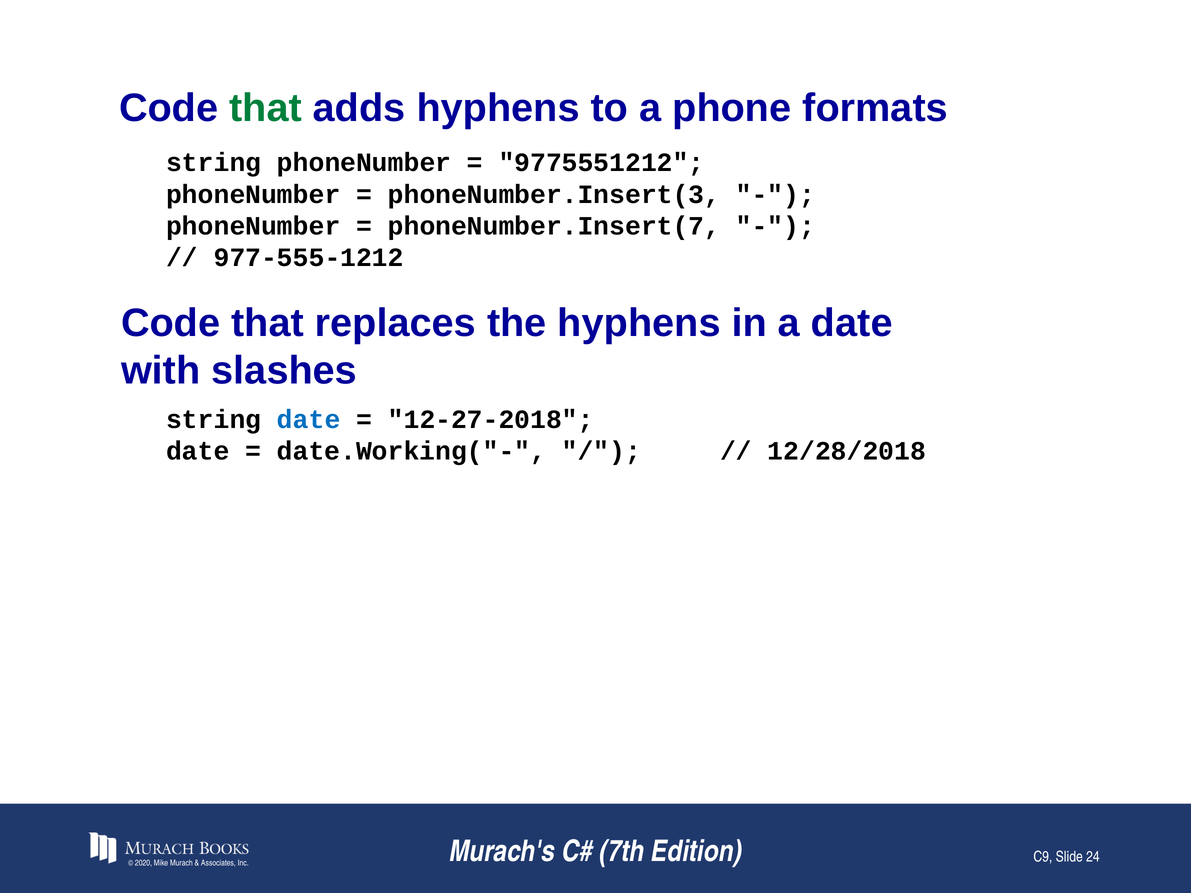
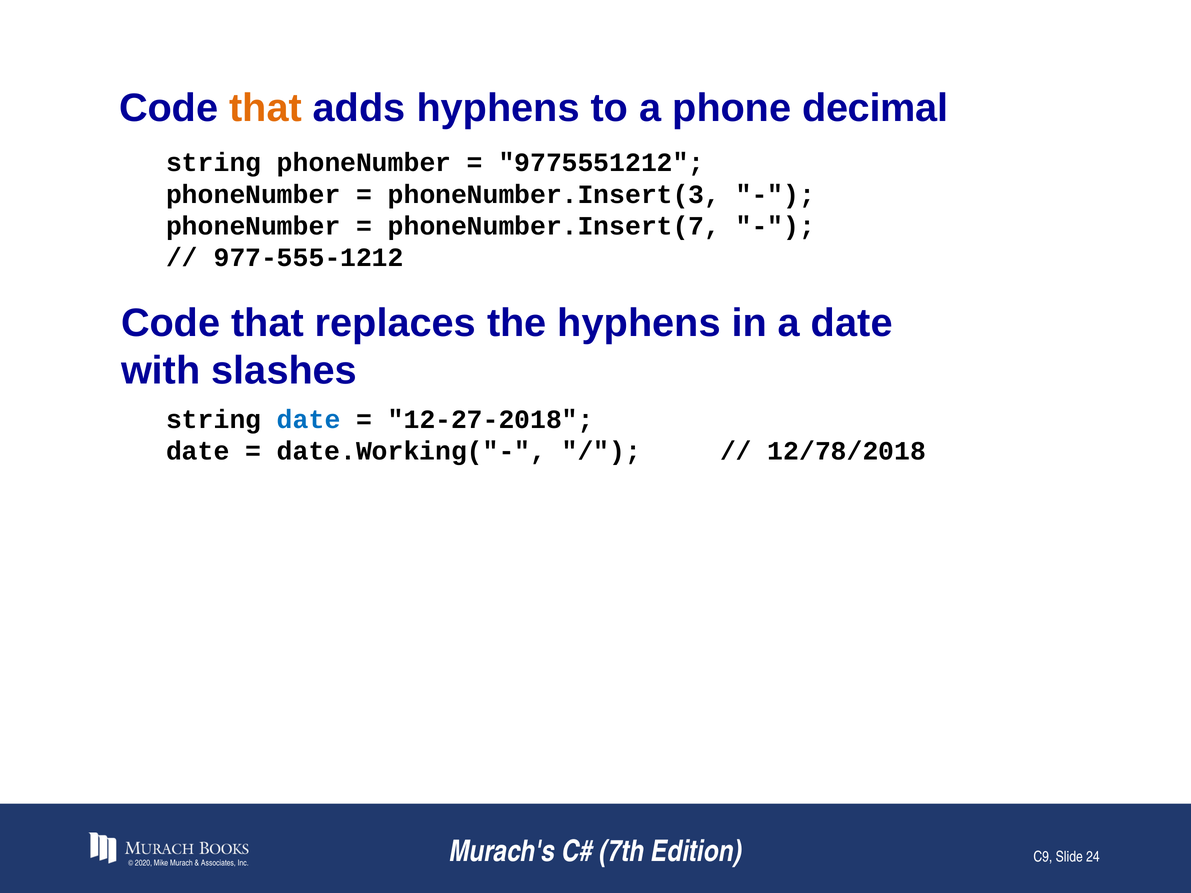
that colour: green -> orange (266, 108)
formats: formats -> decimal (875, 108)
12/28/2018: 12/28/2018 -> 12/78/2018 (847, 451)
